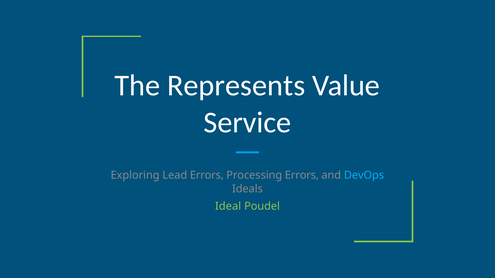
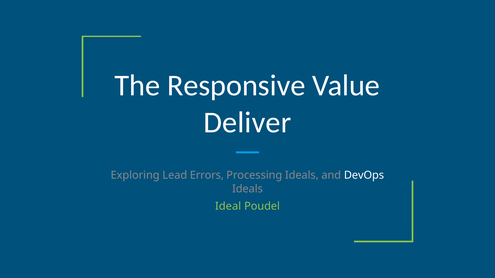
Represents: Represents -> Responsive (236, 86)
Service: Service -> Deliver (247, 123)
Processing Errors: Errors -> Ideals (302, 176)
DevOps colour: light blue -> white (364, 176)
